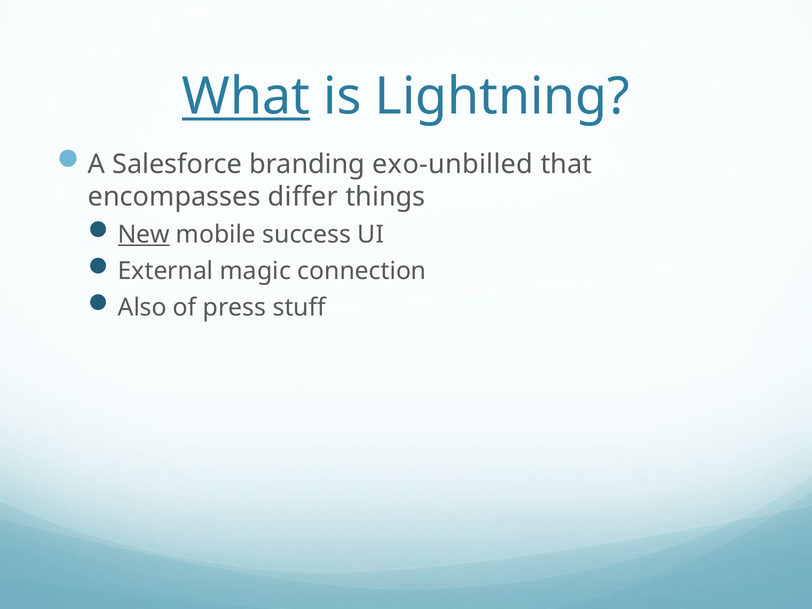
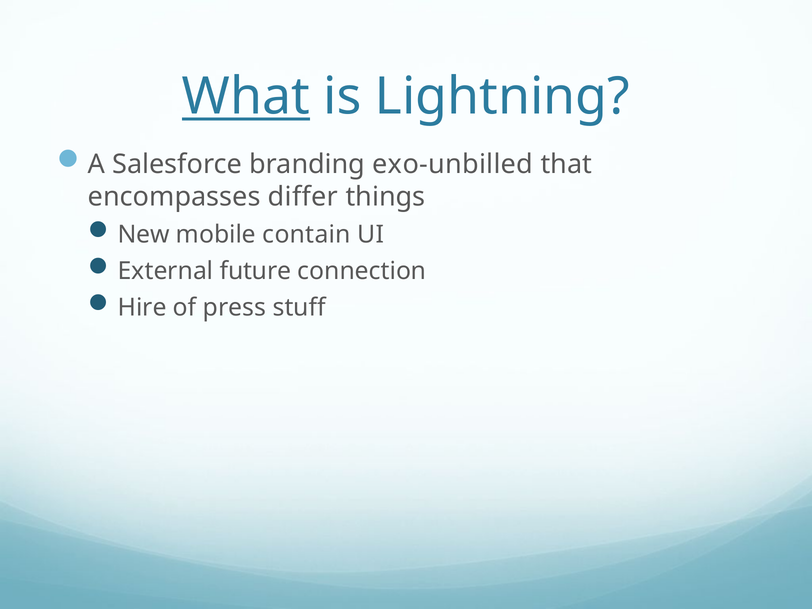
New underline: present -> none (144, 235)
success: success -> contain (307, 235)
magic: magic -> future (255, 271)
Also: Also -> Hire (142, 308)
